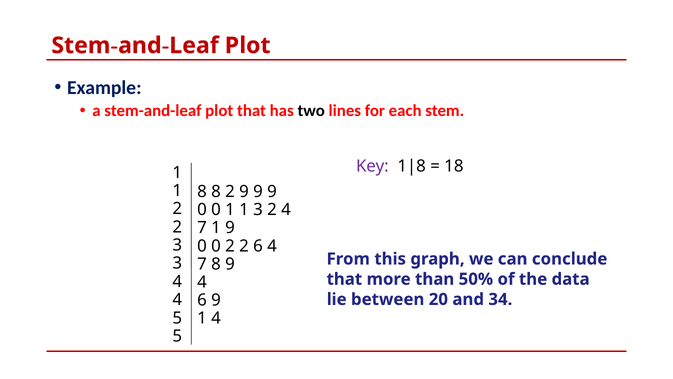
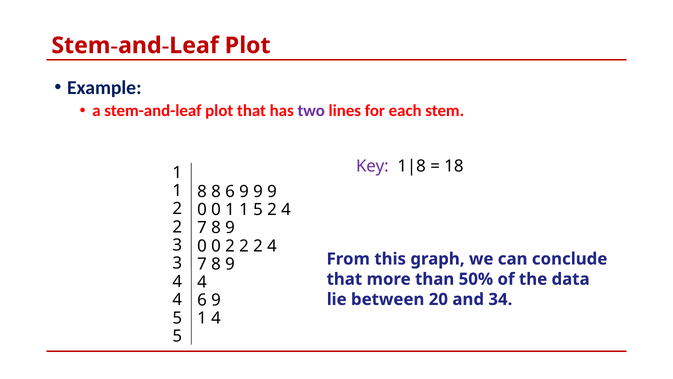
two colour: black -> purple (311, 111)
8 2: 2 -> 6 (230, 192)
1 3: 3 -> 5 (258, 210)
1: 1 -> 8 (216, 228)
2 2 6: 6 -> 2 (258, 246)
